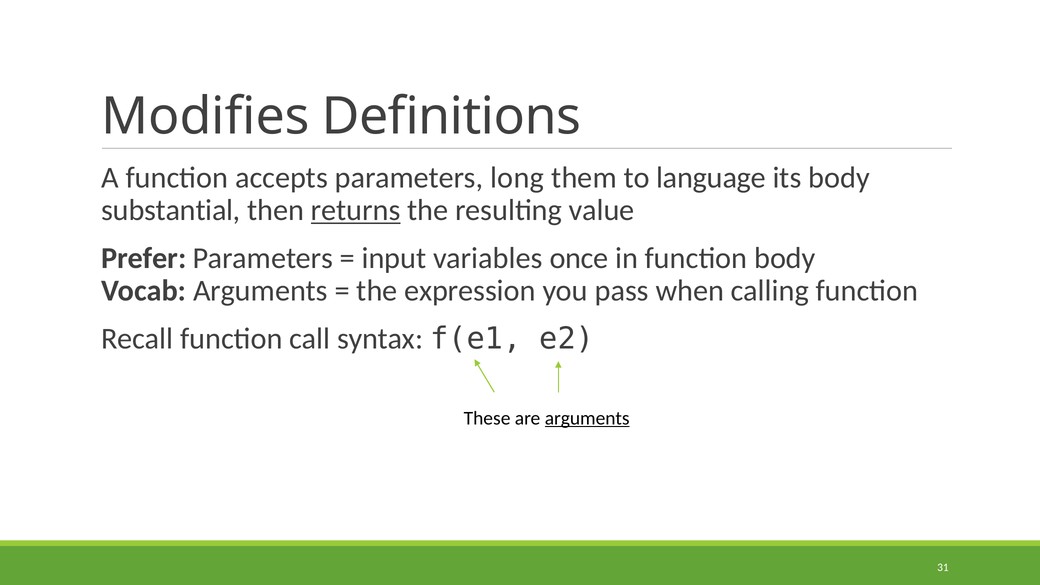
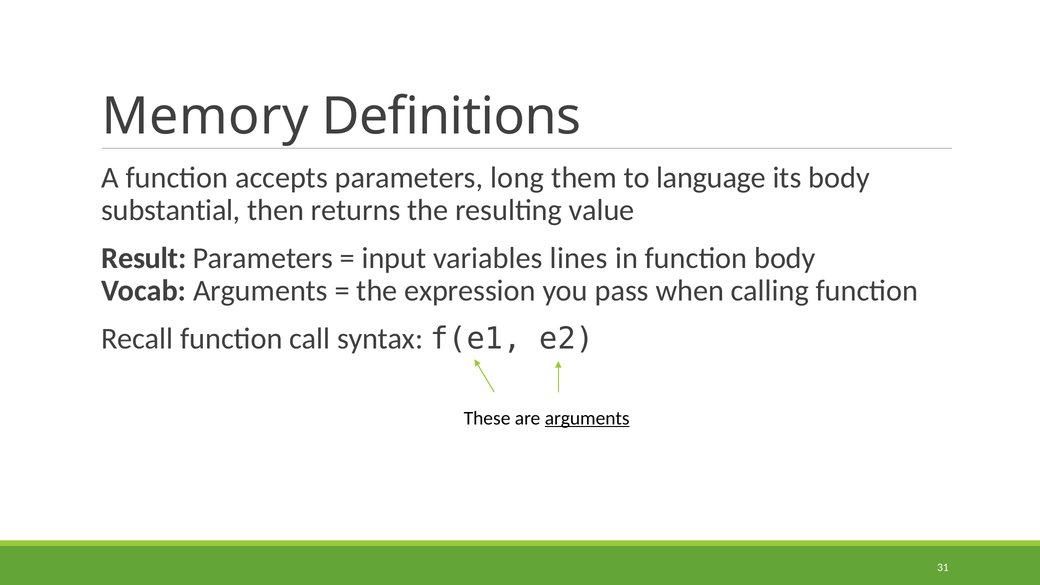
Modifies: Modifies -> Memory (205, 117)
returns underline: present -> none (356, 210)
Prefer: Prefer -> Result (144, 258)
once: once -> lines (579, 258)
